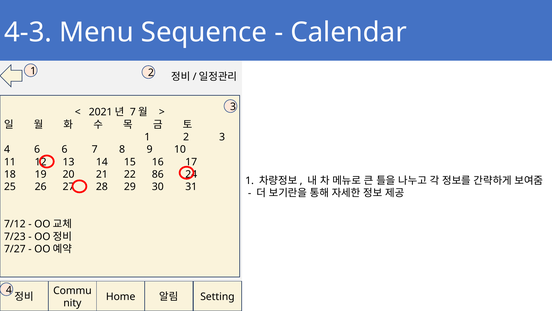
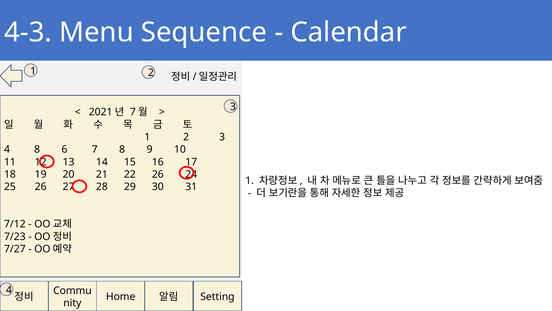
4 6: 6 -> 8 (37, 149)
22 86: 86 -> 26 (158, 174)
